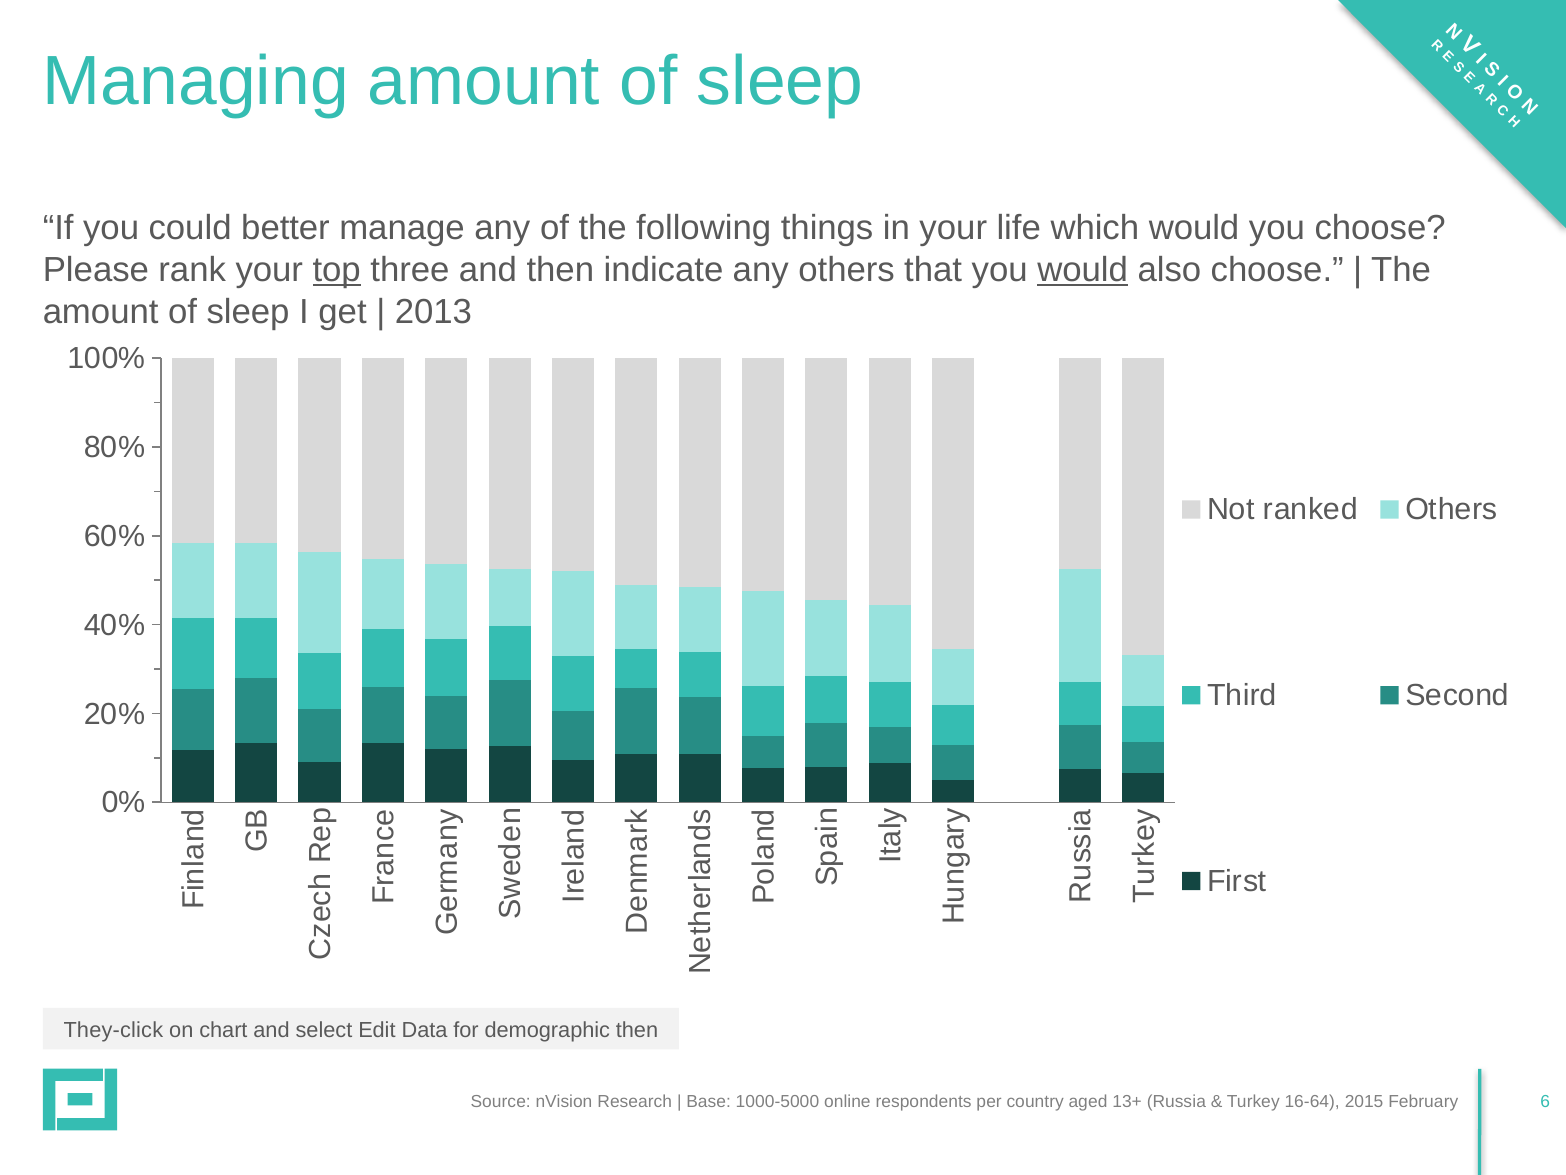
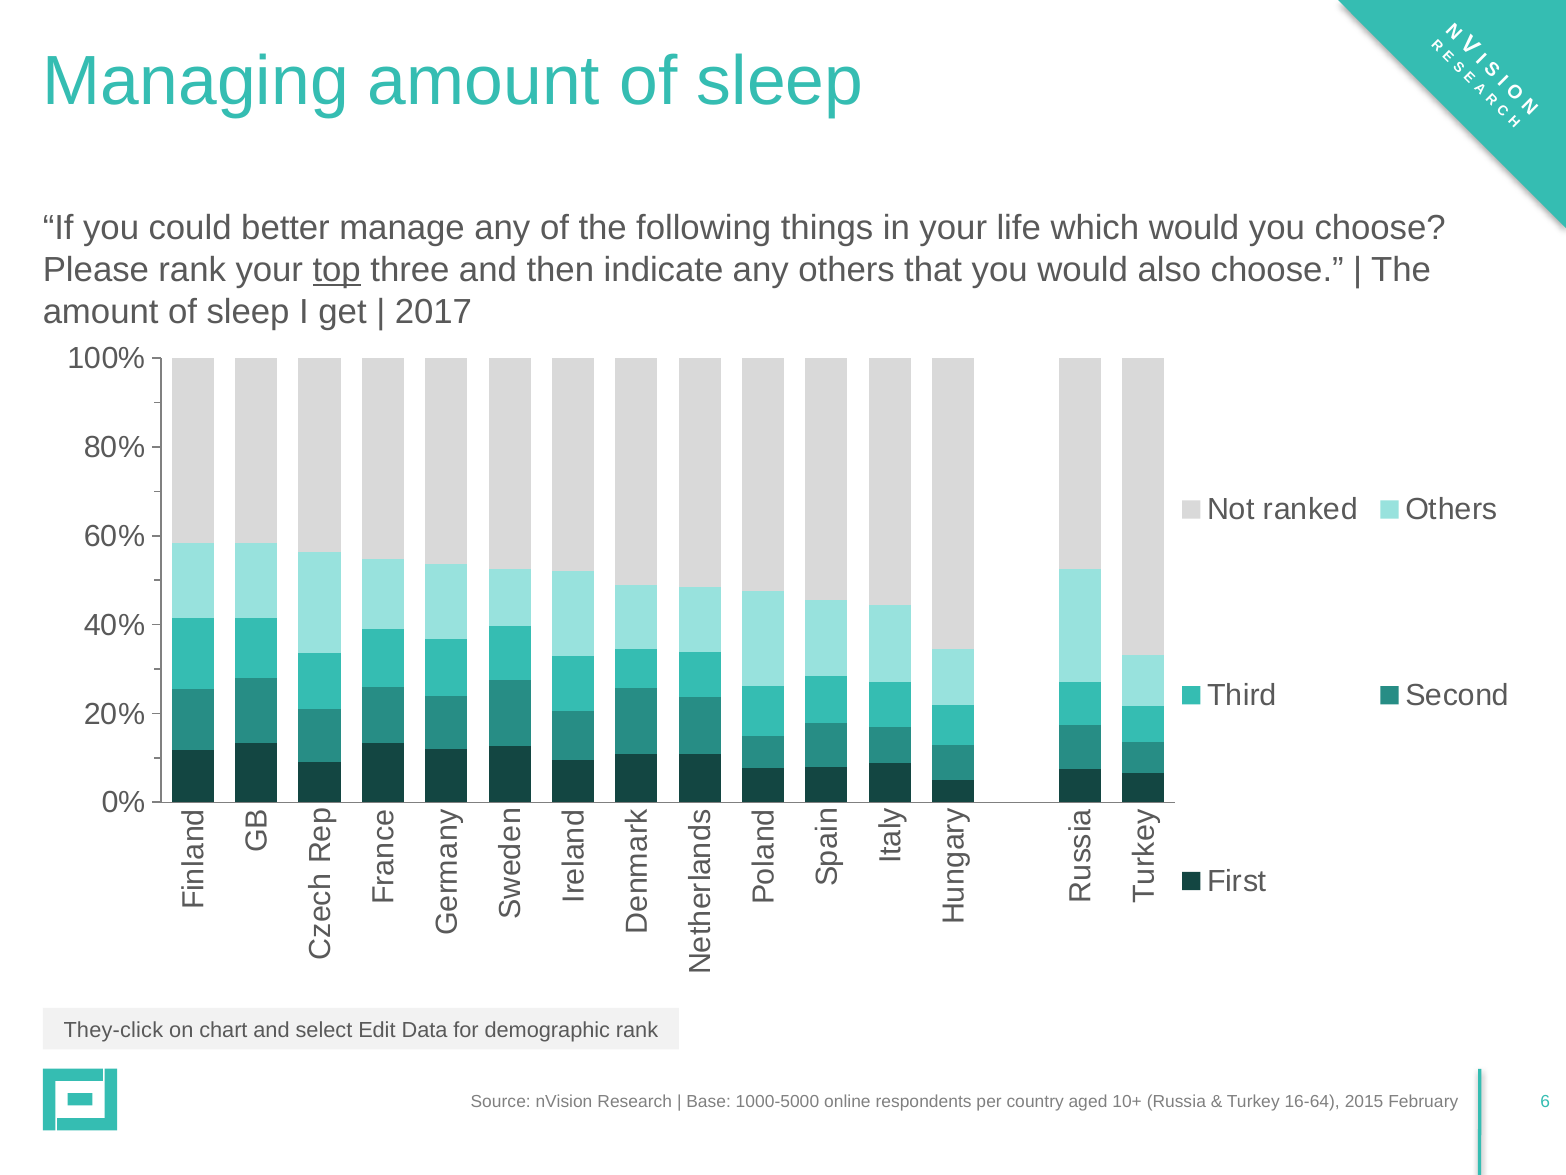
would underline: present -> none (1083, 270)
2013: 2013 -> 2017 (433, 312)
demographic then: then -> rank (637, 1030)
13+: 13+ -> 10+ (1127, 1102)
